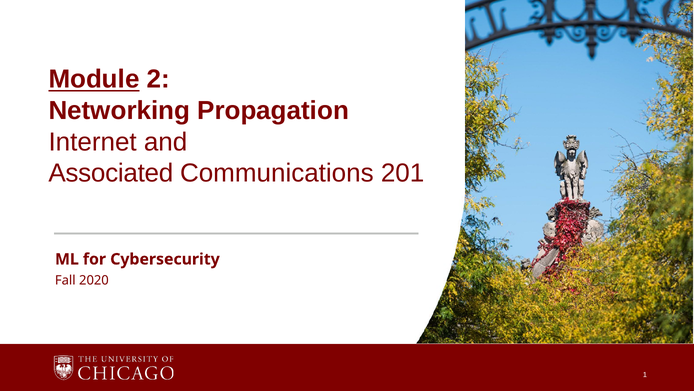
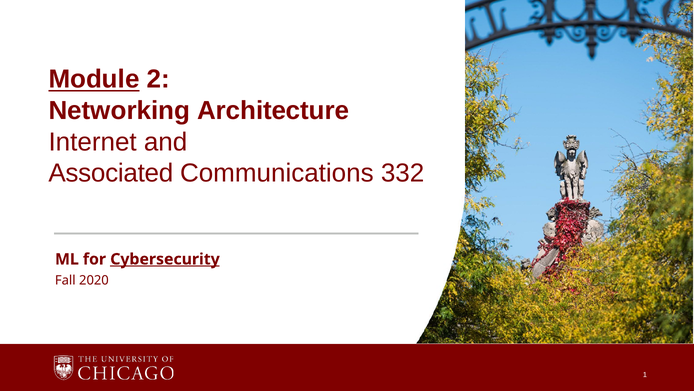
Propagation: Propagation -> Architecture (273, 110)
201: 201 -> 332 (403, 173)
Cybersecurity underline: none -> present (165, 259)
